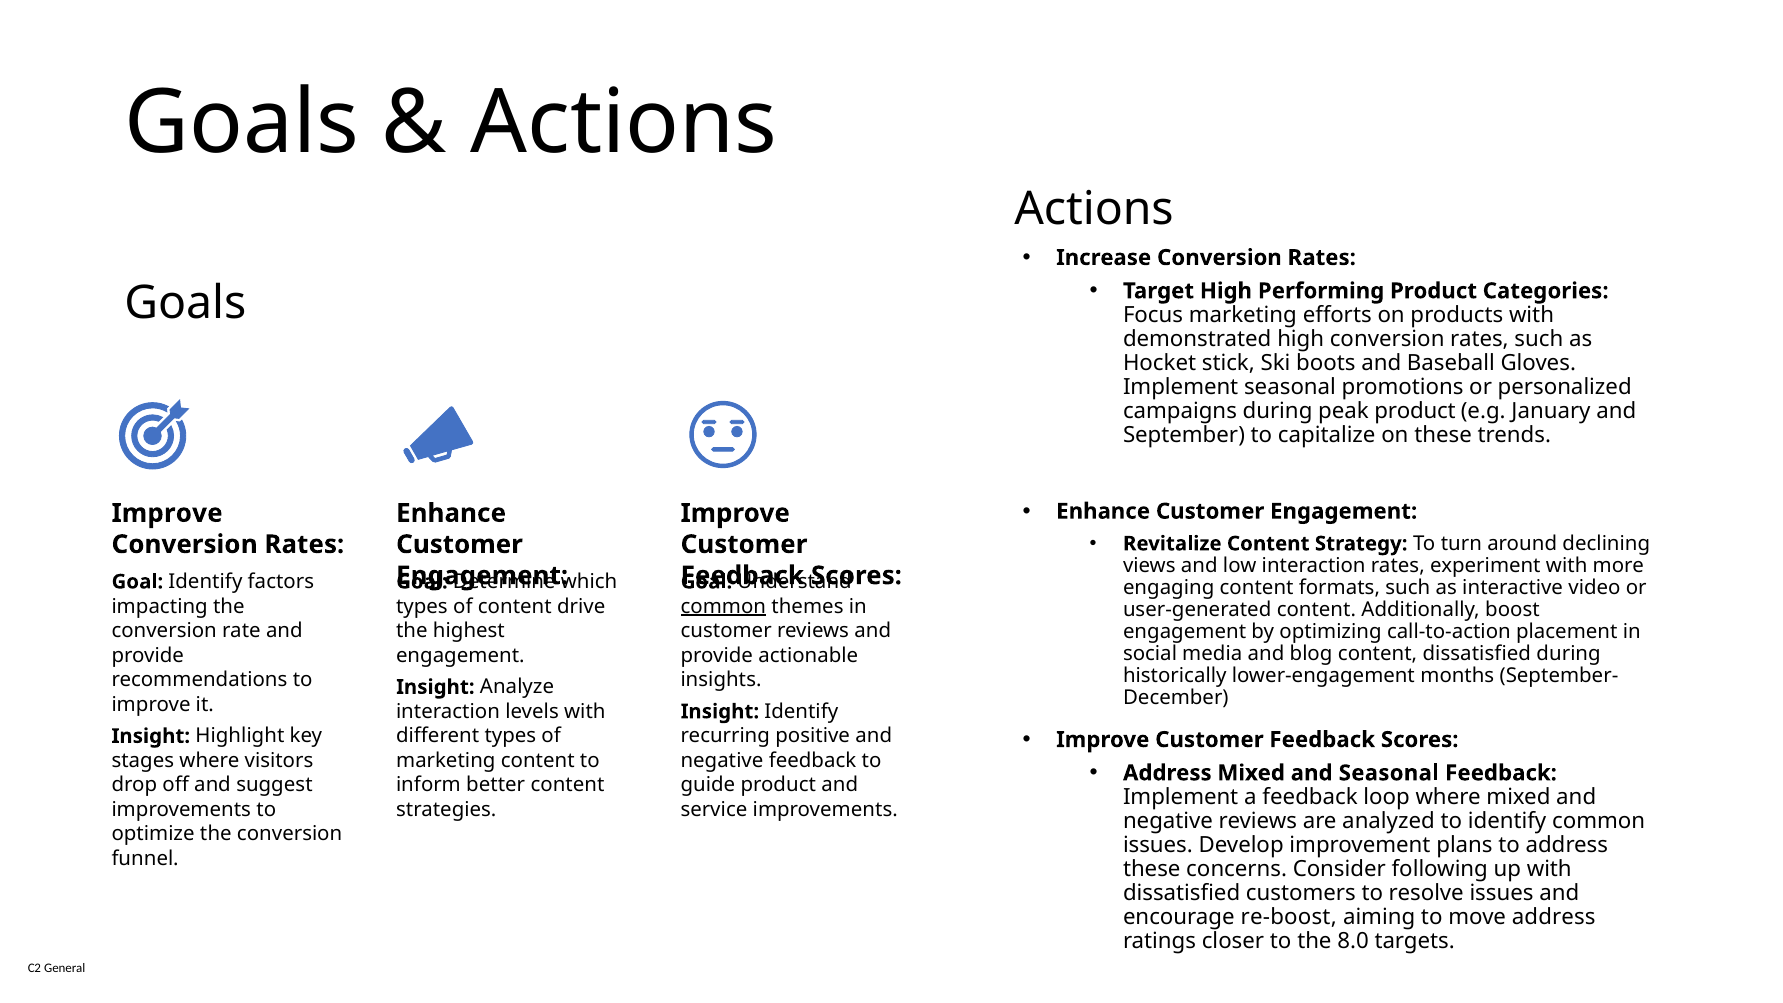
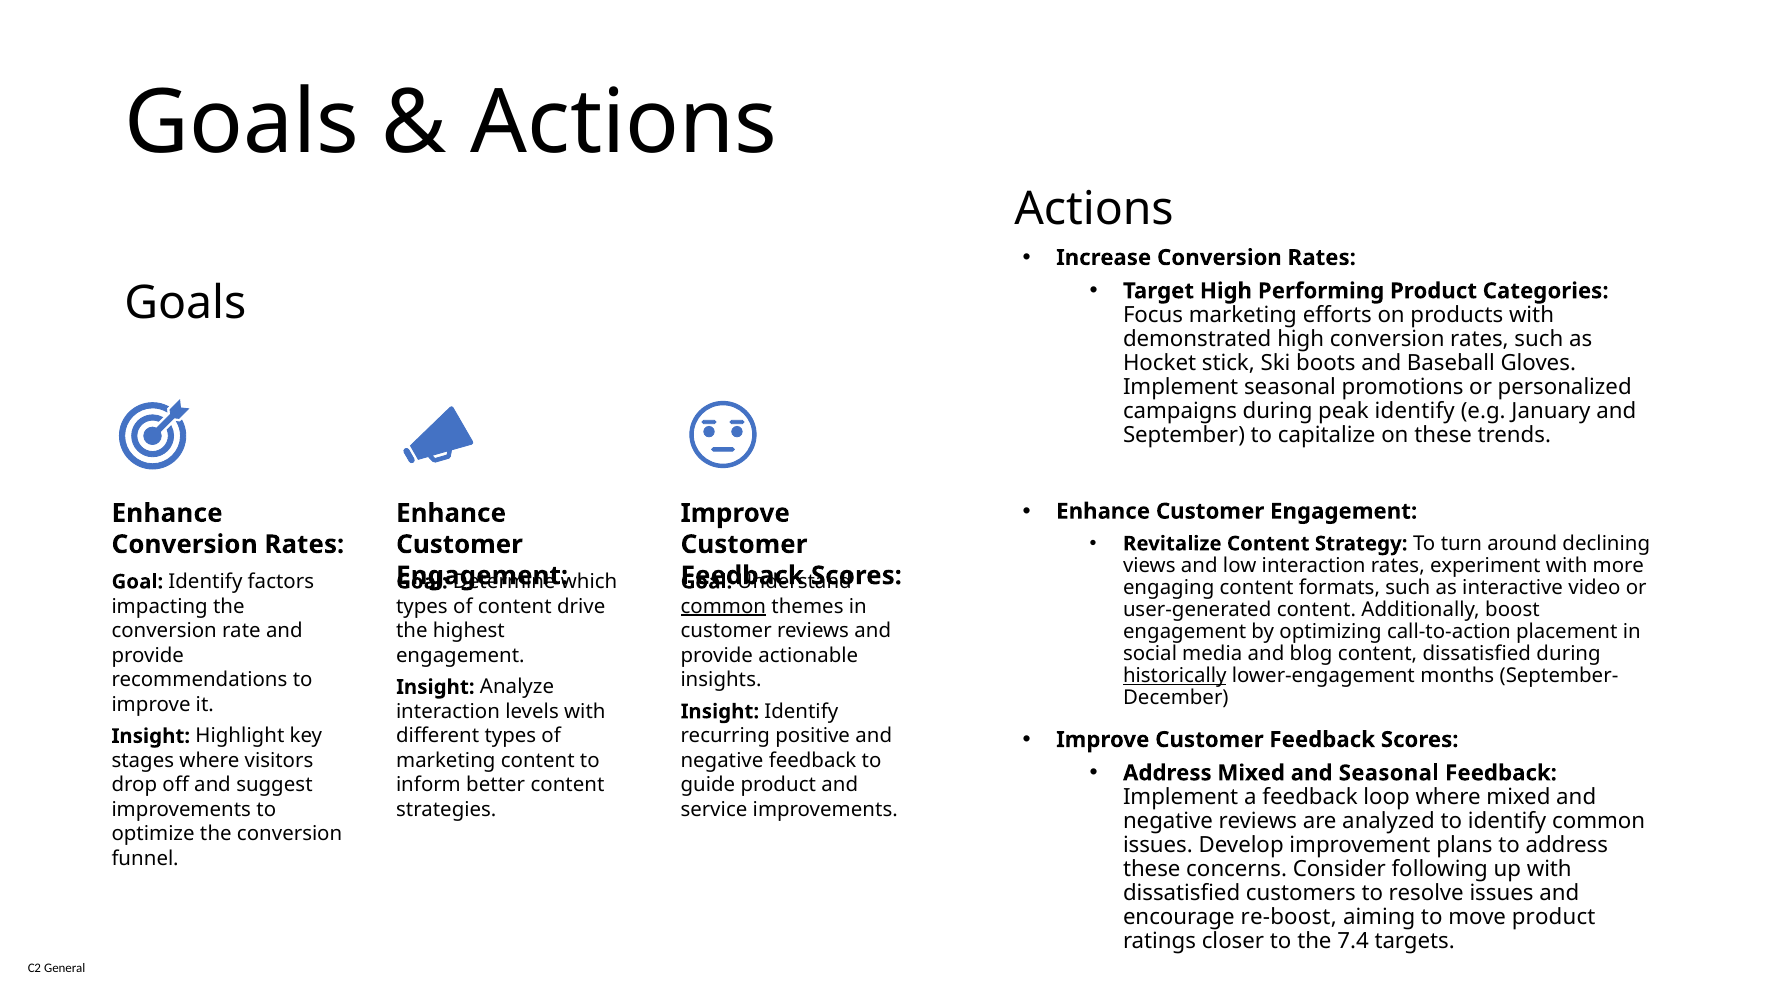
peak product: product -> identify (1415, 411)
Improve: Improve -> Enhance (167, 513)
historically underline: none -> present (1175, 676)
move address: address -> product (1554, 917)
8.0: 8.0 -> 7.4 (1353, 941)
